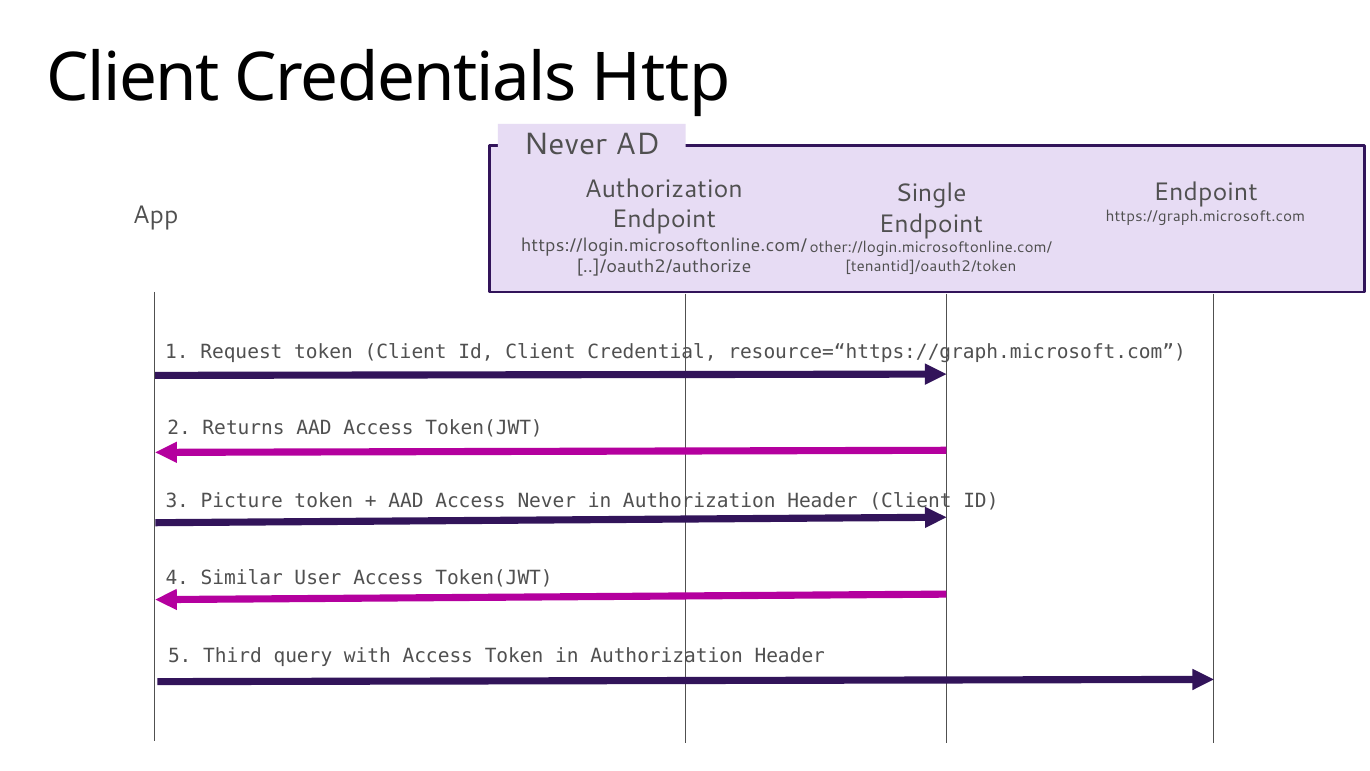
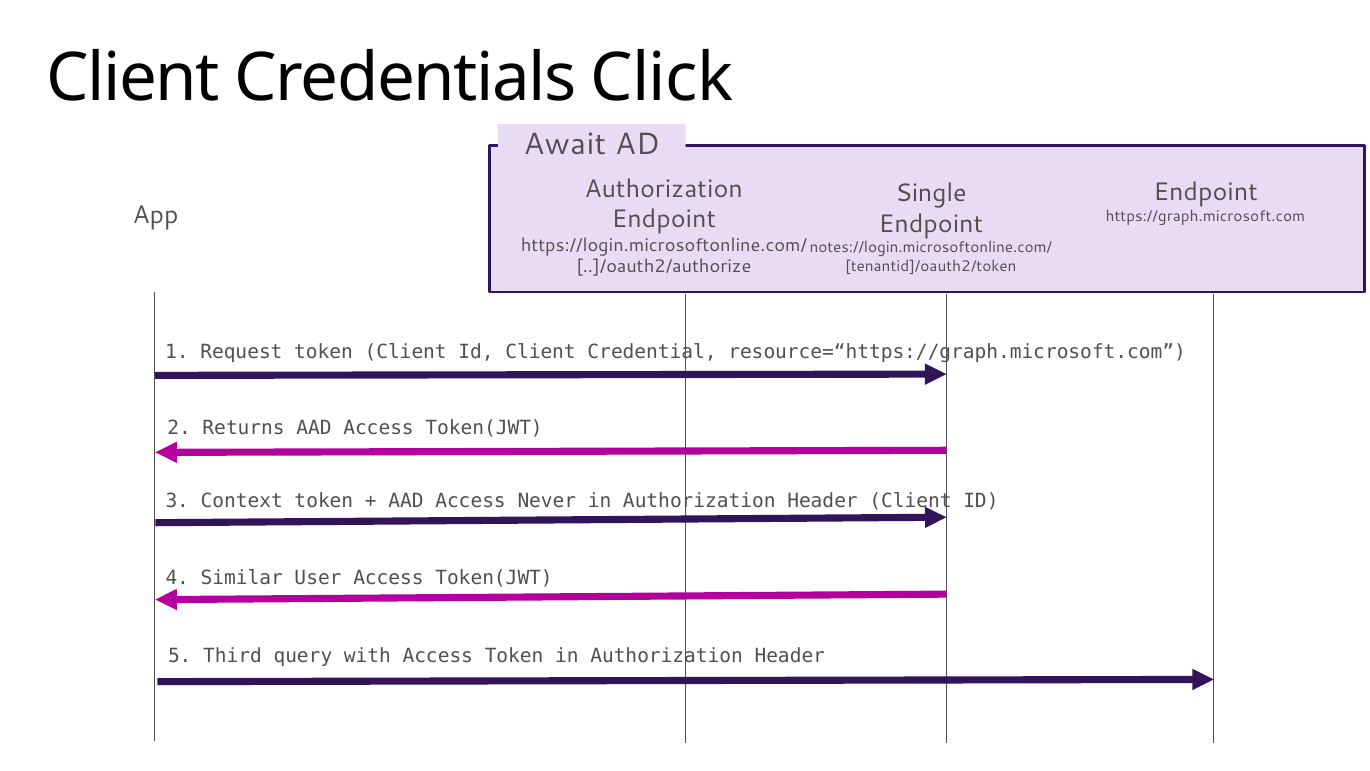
Http: Http -> Click (662, 79)
Never: Never -> Await (565, 145)
other://login.microsoftonline.com/: other://login.microsoftonline.com/ -> notes://login.microsoftonline.com/ (931, 247)
Picture: Picture -> Context (242, 501)
